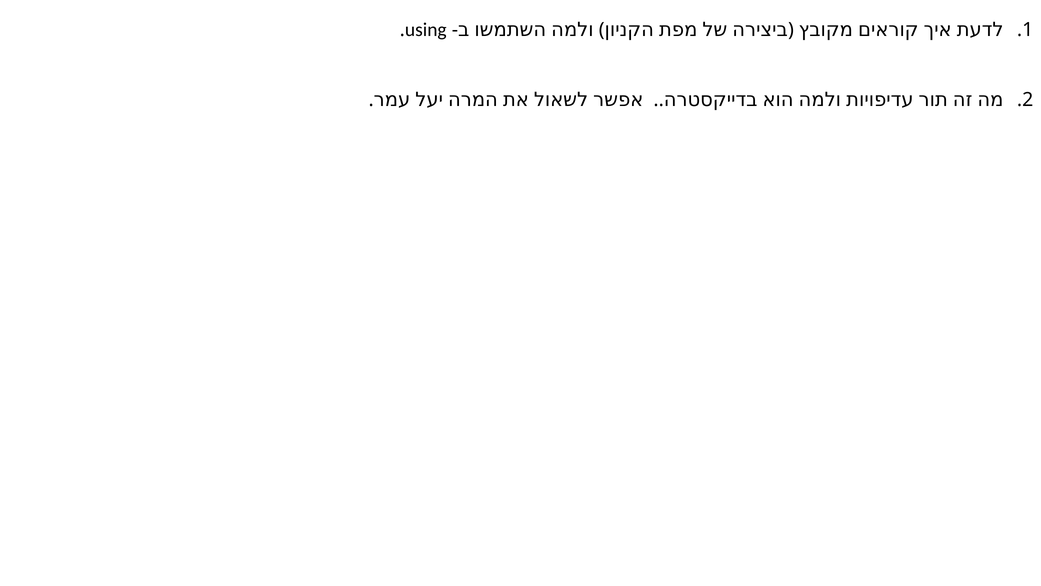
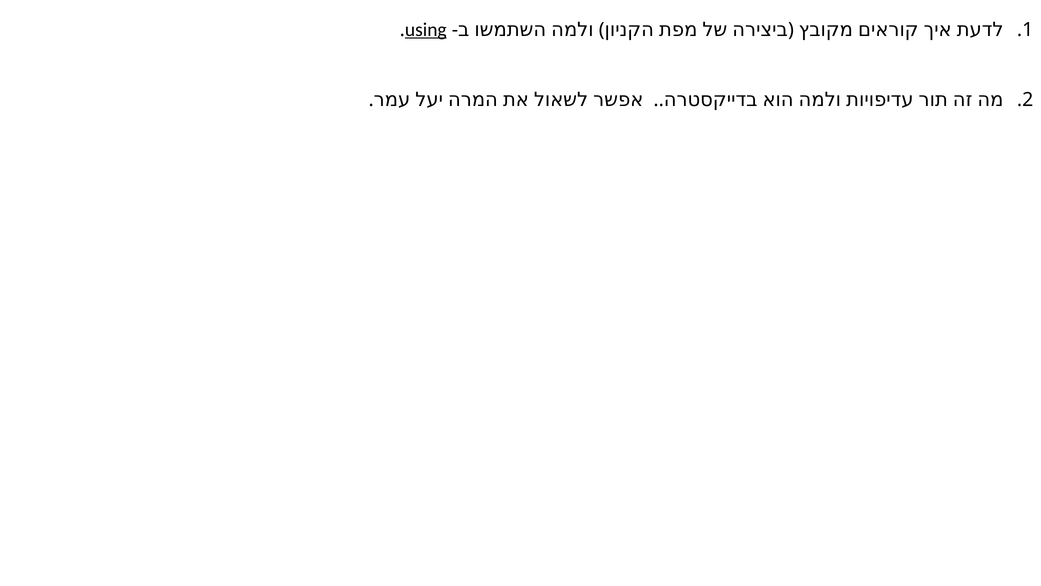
using underline: none -> present (426, 30)
